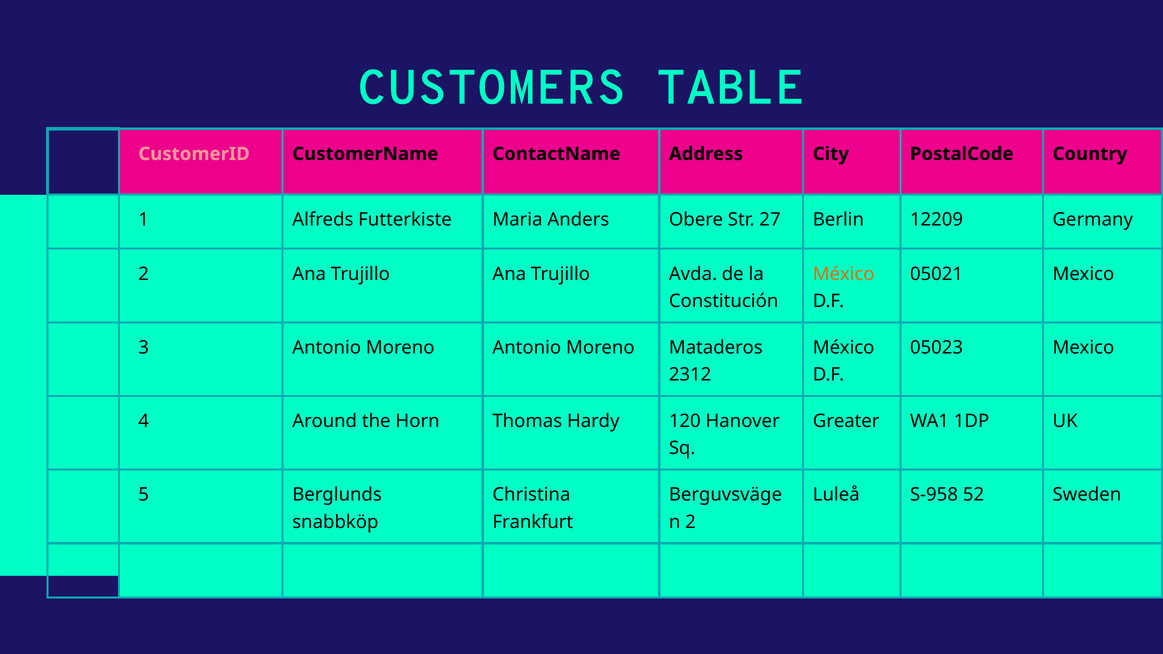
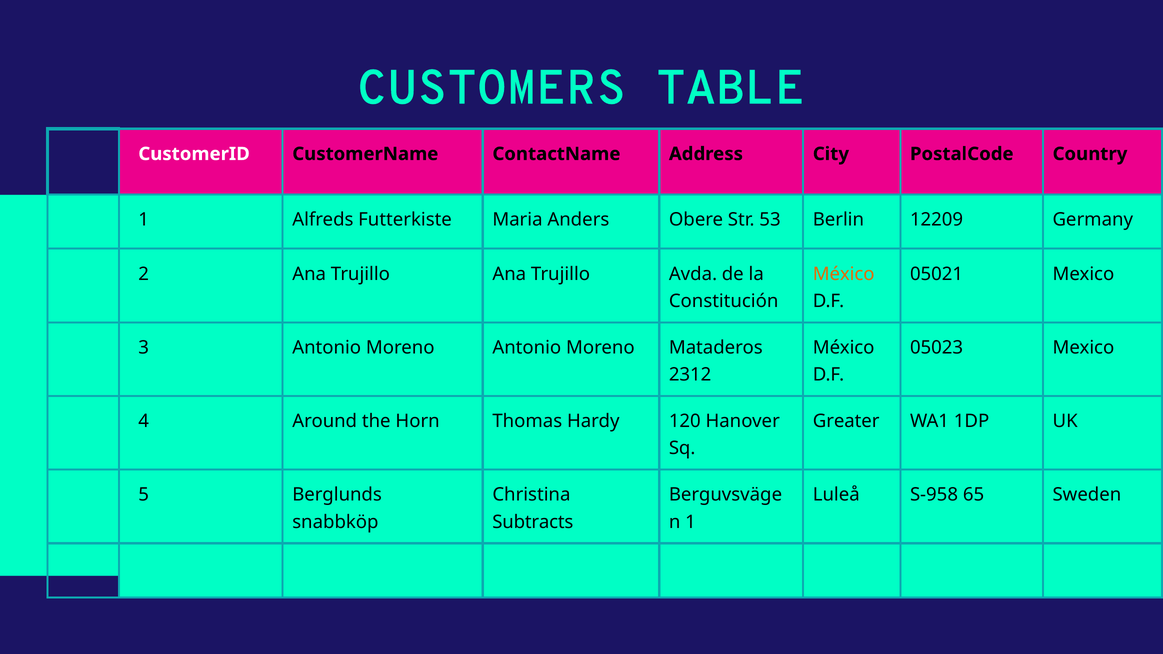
CustomerID colour: pink -> white (194, 154)
27: 27 -> 53 (770, 220)
52: 52 -> 65 (974, 495)
Frankfurt: Frankfurt -> Subtracts (533, 522)
2: 2 -> 1 (691, 522)
